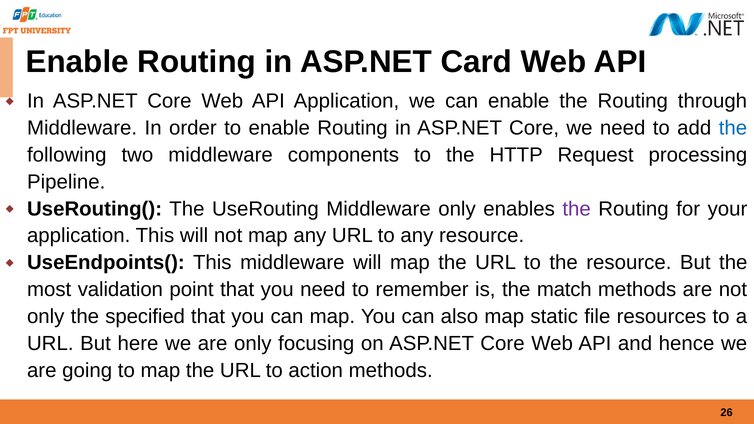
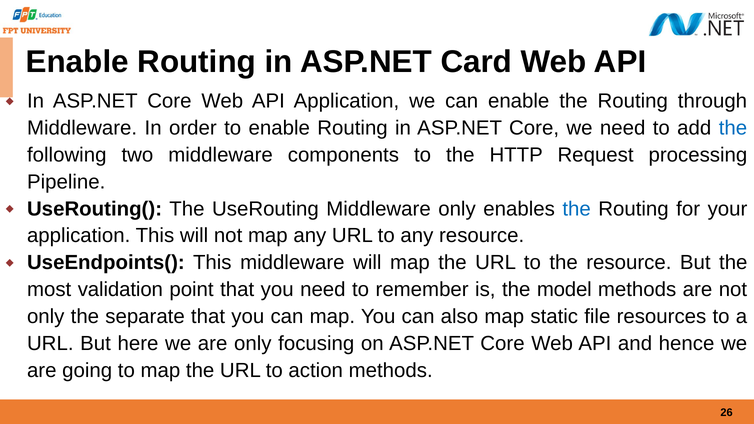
the colour: purple -> blue (577, 209)
match: match -> model (564, 290)
specified: specified -> separate (145, 317)
